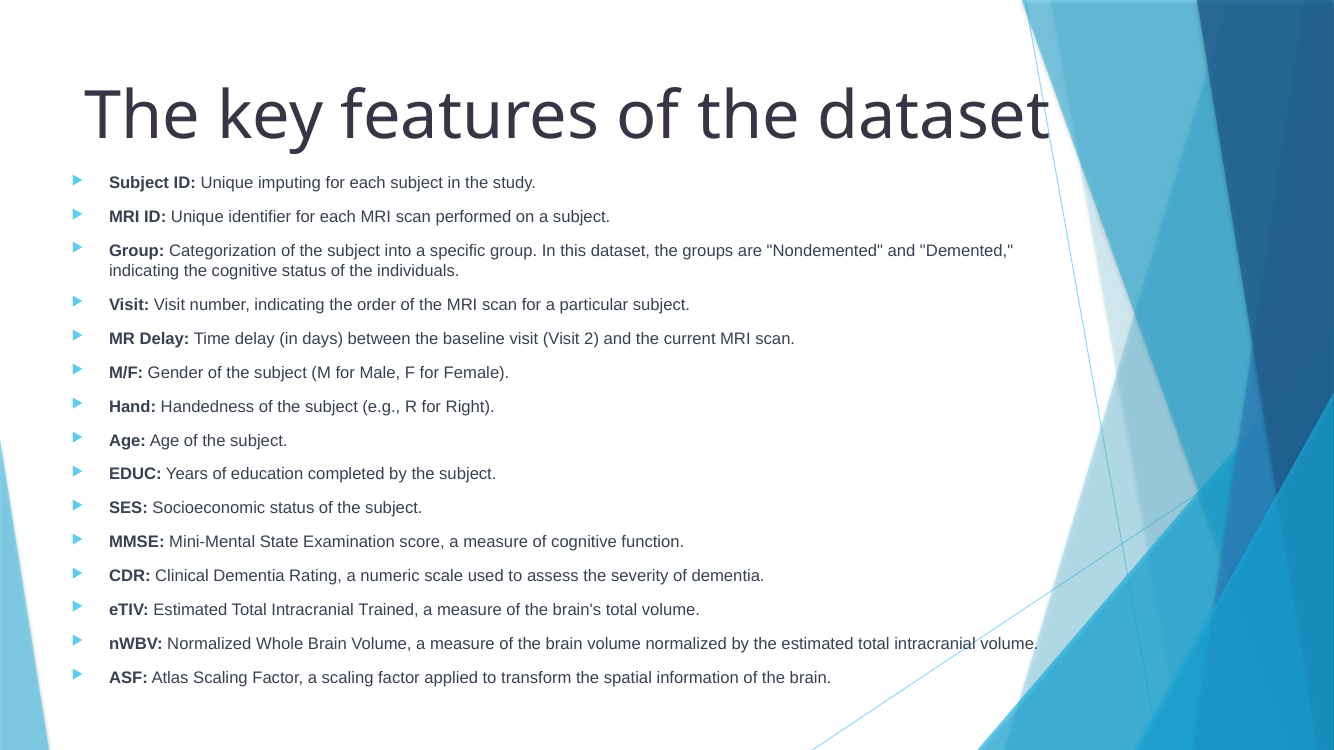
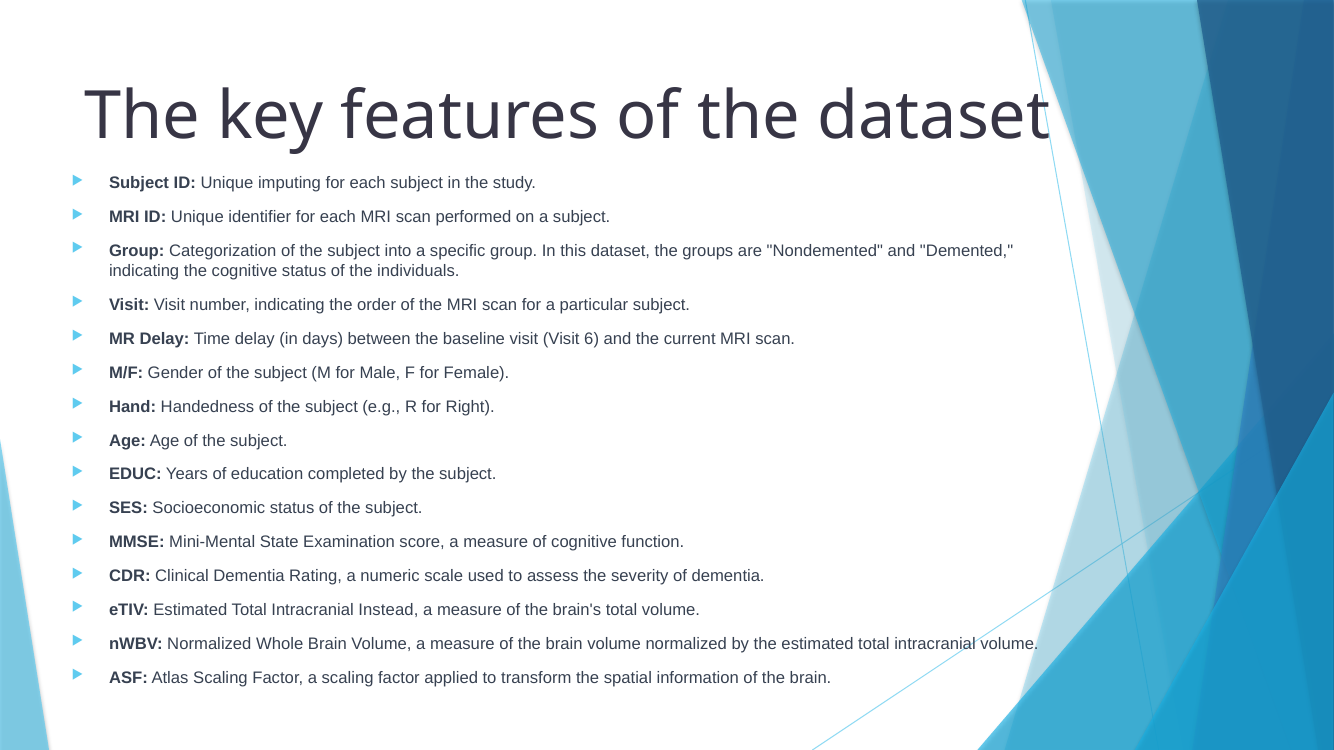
2: 2 -> 6 (592, 339)
Trained: Trained -> Instead (388, 610)
